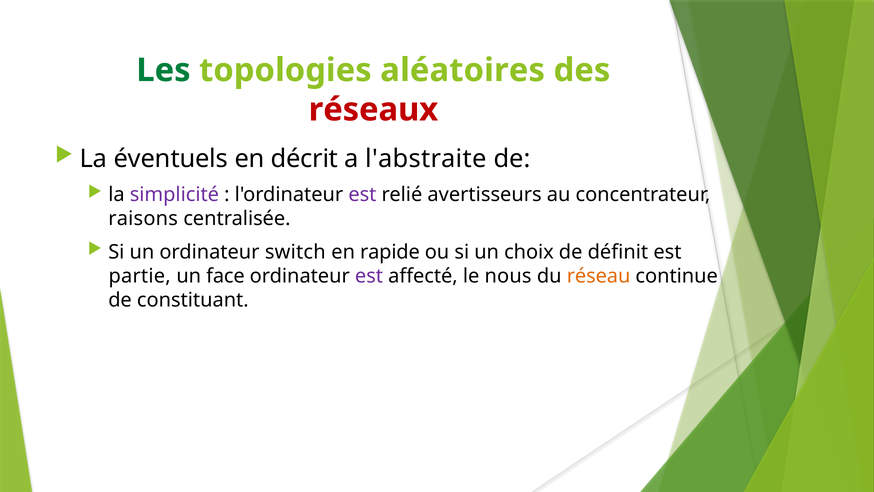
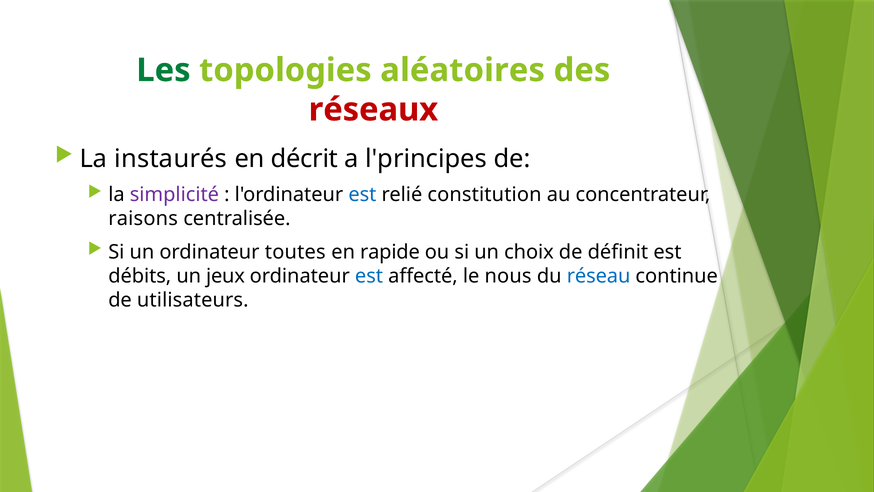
éventuels: éventuels -> instaurés (171, 159)
l'abstraite: l'abstraite -> l'principes (426, 159)
est colour: purple -> blue (362, 195)
avertisseurs: avertisseurs -> constitution (485, 195)
switch: switch -> toutes (295, 252)
partie: partie -> débits (140, 276)
face: face -> jeux (225, 276)
est colour: purple -> blue (369, 276)
réseau colour: orange -> blue (599, 276)
constituant: constituant -> utilisateurs (193, 300)
